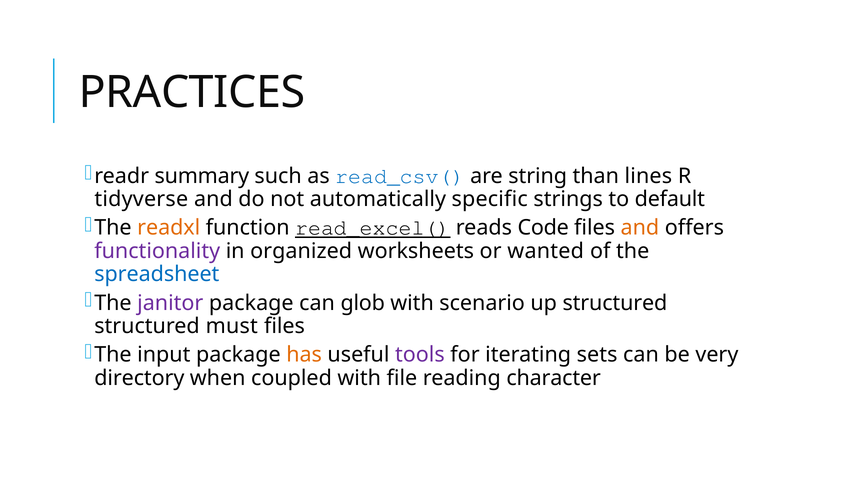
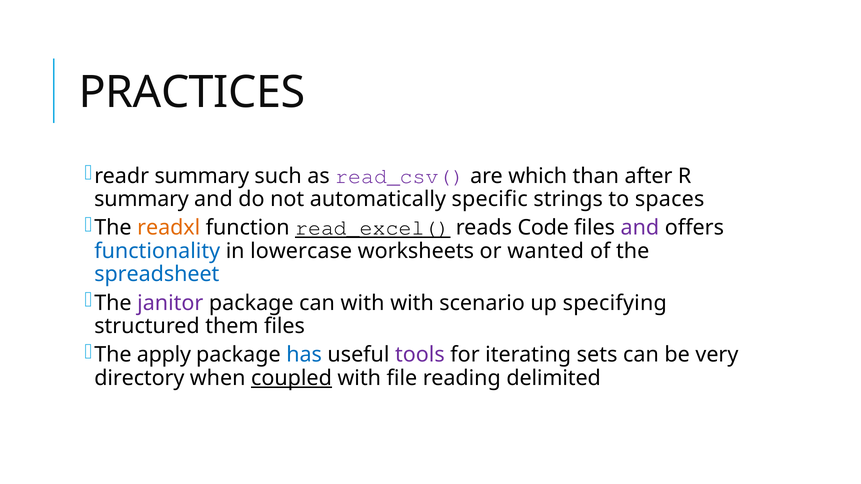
read_csv( colour: blue -> purple (400, 176)
string: string -> which (538, 176)
lines: lines -> after (648, 176)
tidyverse: tidyverse -> summary (142, 199)
default: default -> spaces (670, 199)
and colour: orange -> purple (640, 228)
functionality colour: purple -> blue (157, 251)
organized: organized -> lowercase (301, 251)
can glob: glob -> with (363, 303)
up structured: structured -> specifying (615, 303)
must: must -> them (232, 326)
input: input -> apply (164, 355)
has colour: orange -> blue (304, 355)
coupled underline: none -> present (291, 378)
character: character -> delimited (554, 378)
